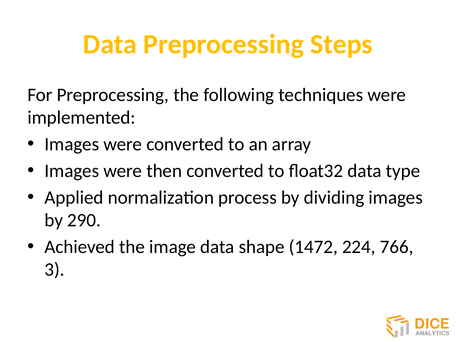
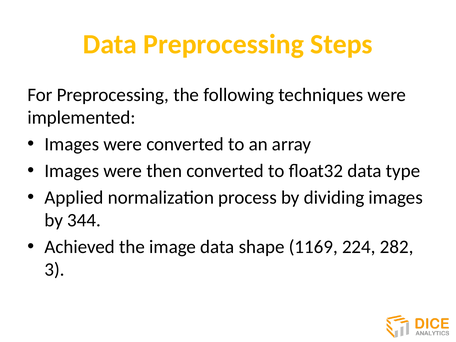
290: 290 -> 344 (84, 220)
1472: 1472 -> 1169 (313, 247)
766: 766 -> 282 (397, 247)
